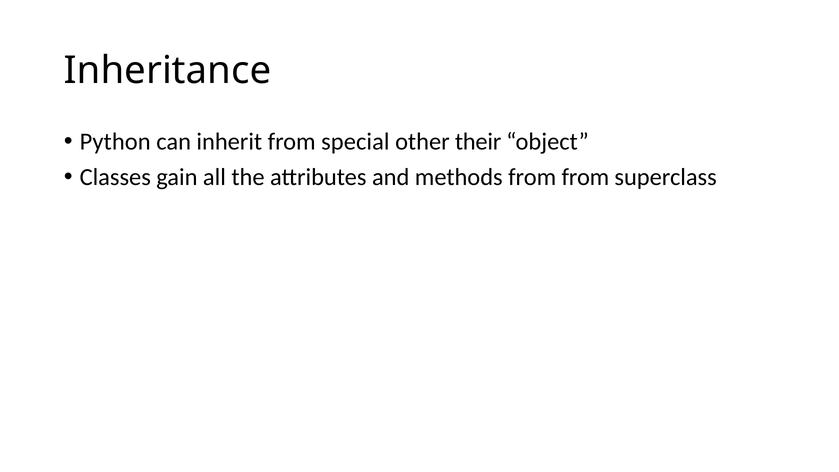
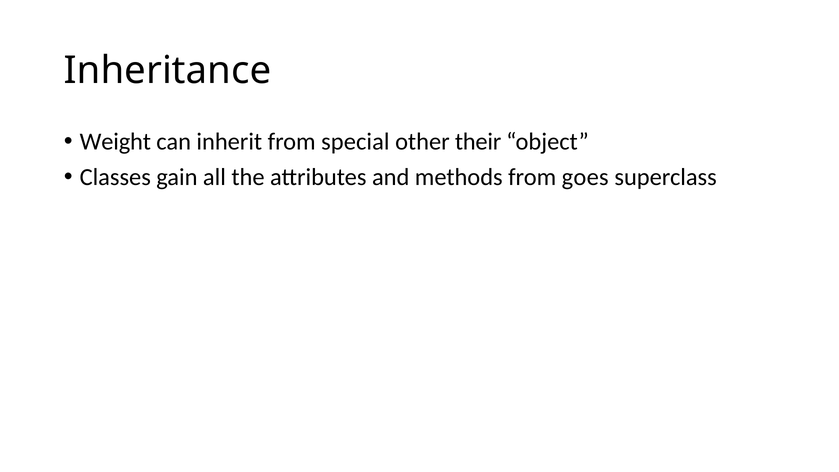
Python: Python -> Weight (115, 142)
from from: from -> goes (585, 177)
